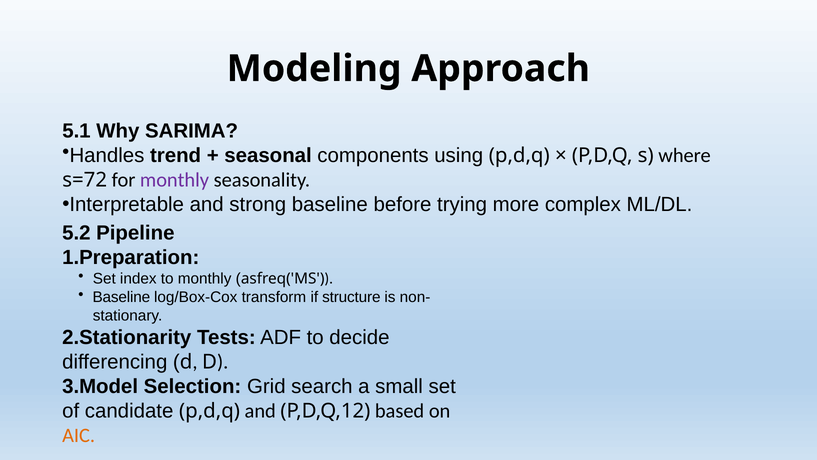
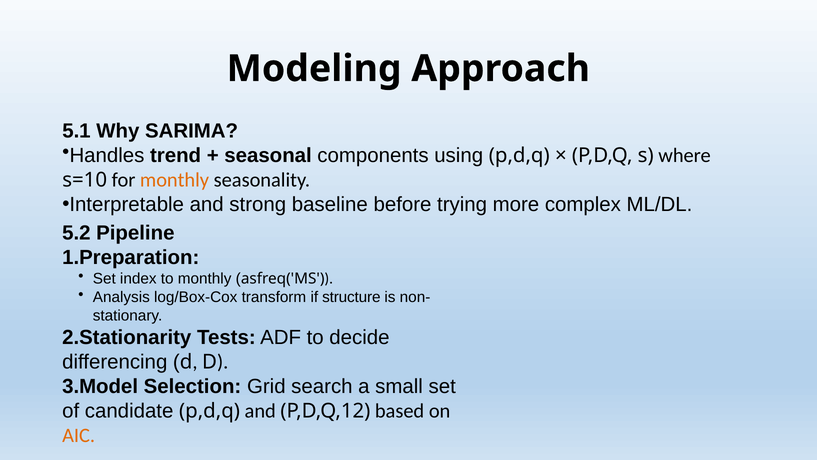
s=72: s=72 -> s=10 (85, 180)
monthly colour: purple -> orange (175, 180)
Baseline: Baseline -> Analysis (121, 297)
